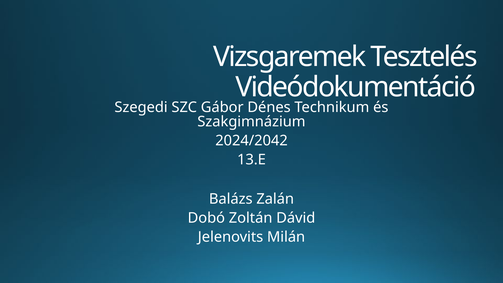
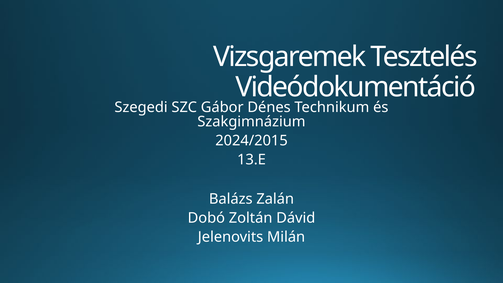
2024/2042: 2024/2042 -> 2024/2015 (252, 140)
